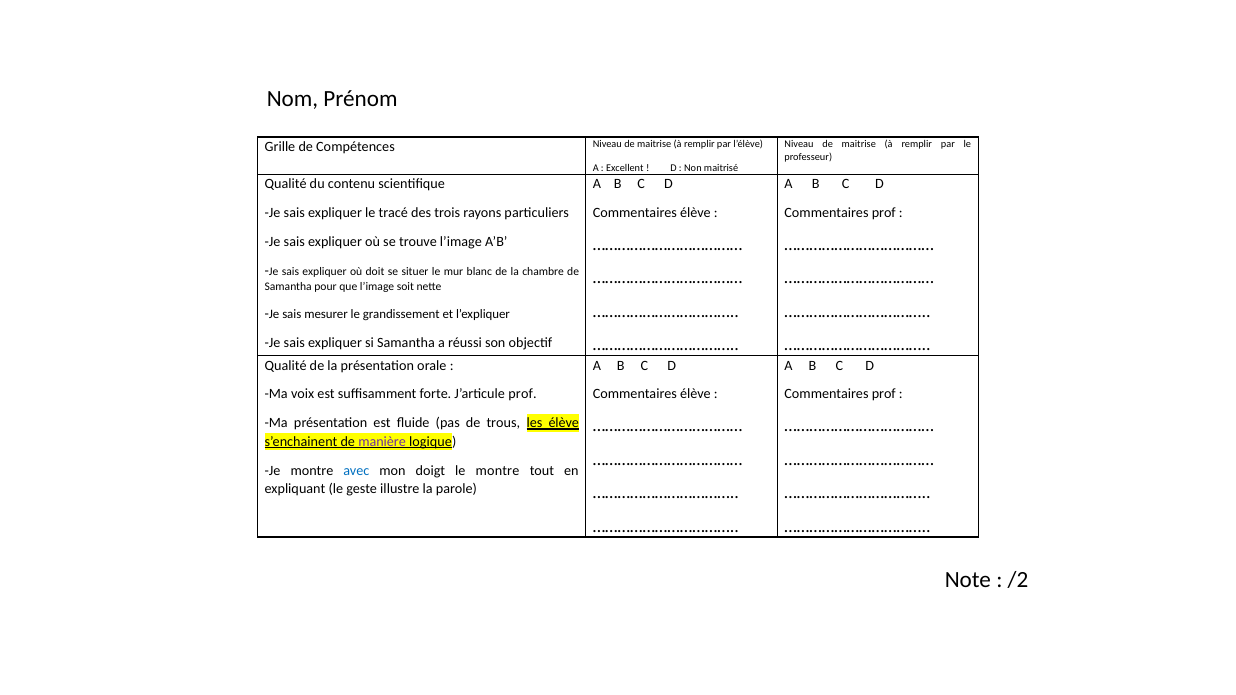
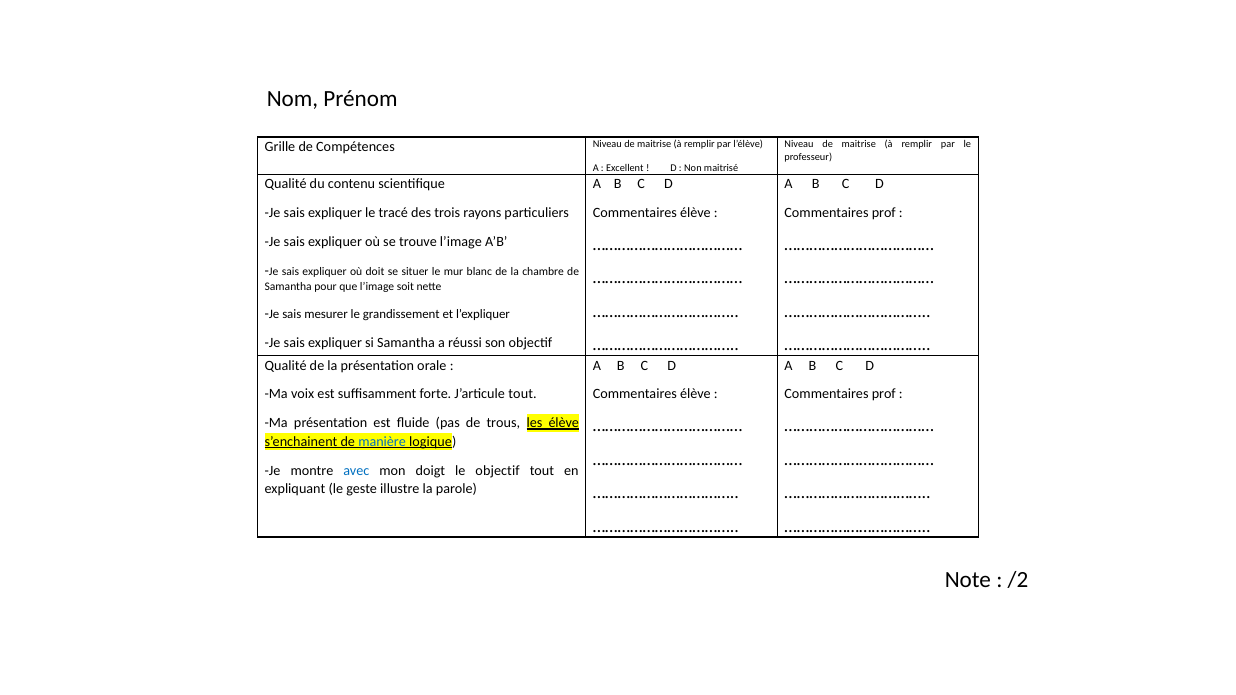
J’articule prof: prof -> tout (523, 394)
manière colour: purple -> blue (382, 442)
le montre: montre -> objectif (498, 471)
